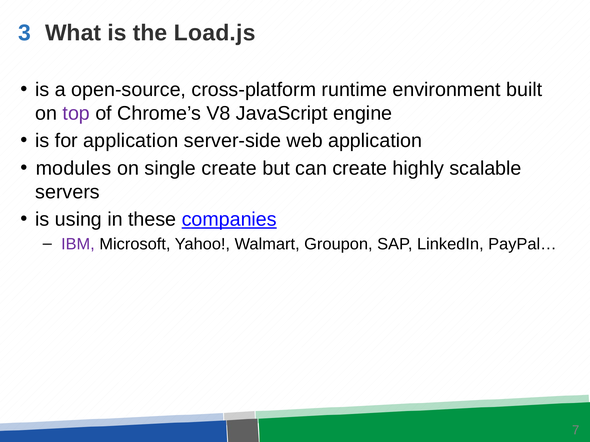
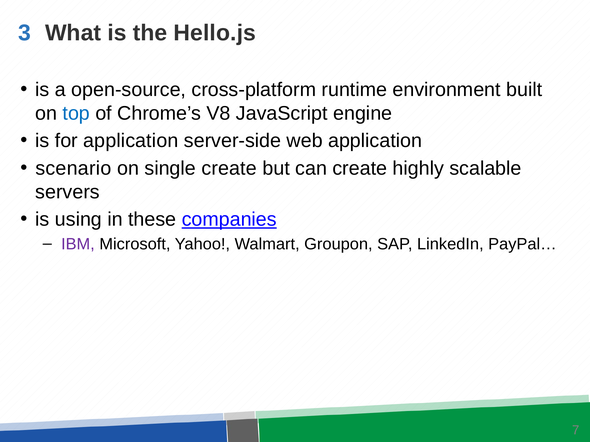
Load.js: Load.js -> Hello.js (215, 33)
top colour: purple -> blue (76, 113)
modules: modules -> scenario (73, 168)
